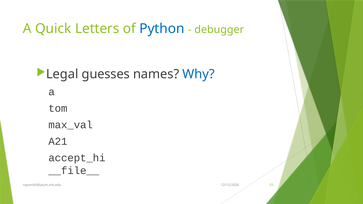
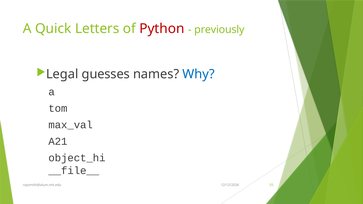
Python colour: blue -> red (162, 29)
debugger: debugger -> previously (219, 30)
accept_hi: accept_hi -> object_hi (77, 158)
